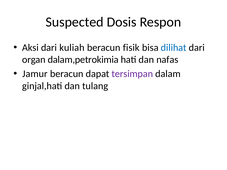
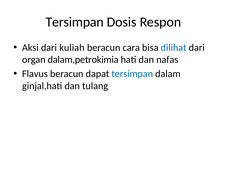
Suspected: Suspected -> Tersimpan (75, 22)
fisik: fisik -> cara (131, 48)
Jamur: Jamur -> Flavus (35, 74)
tersimpan colour: purple -> blue (132, 74)
